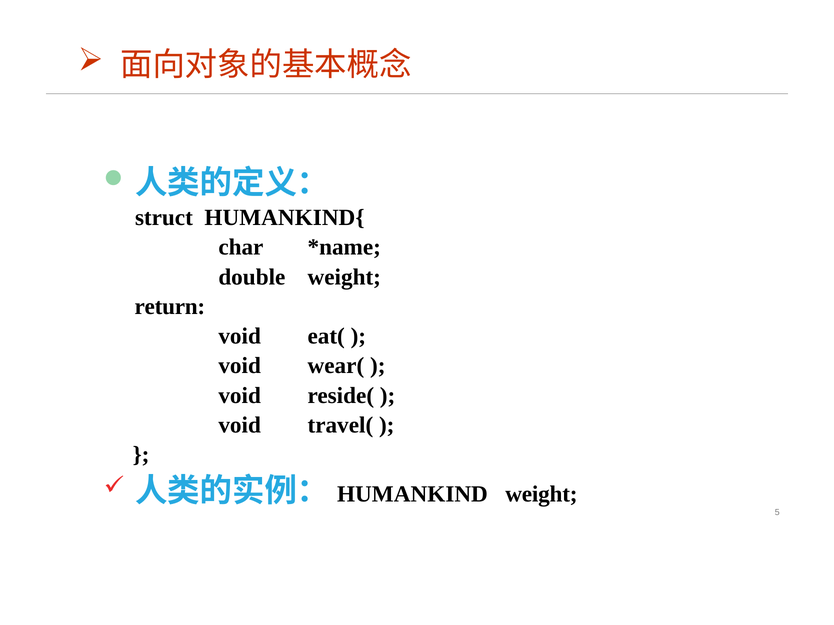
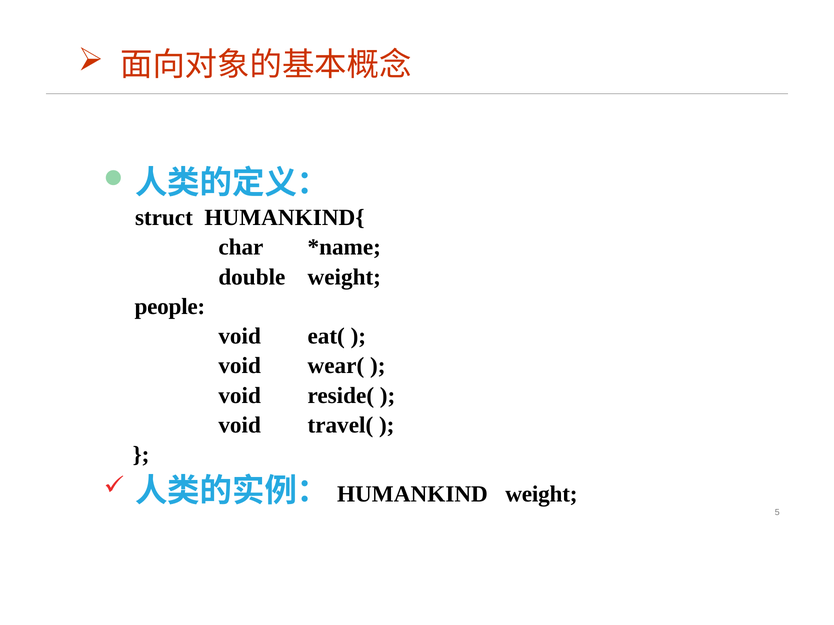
return: return -> people (170, 307)
